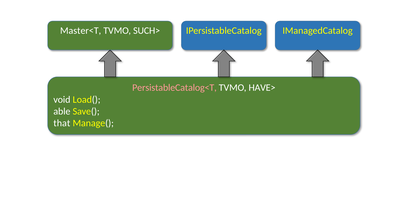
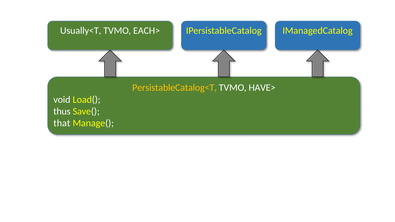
Master<T: Master<T -> Usually<T (81, 31)
SUCH>: SUCH> -> EACH> (147, 31)
PersistableCatalog<T colour: pink -> yellow (174, 88)
able: able -> thus (62, 111)
